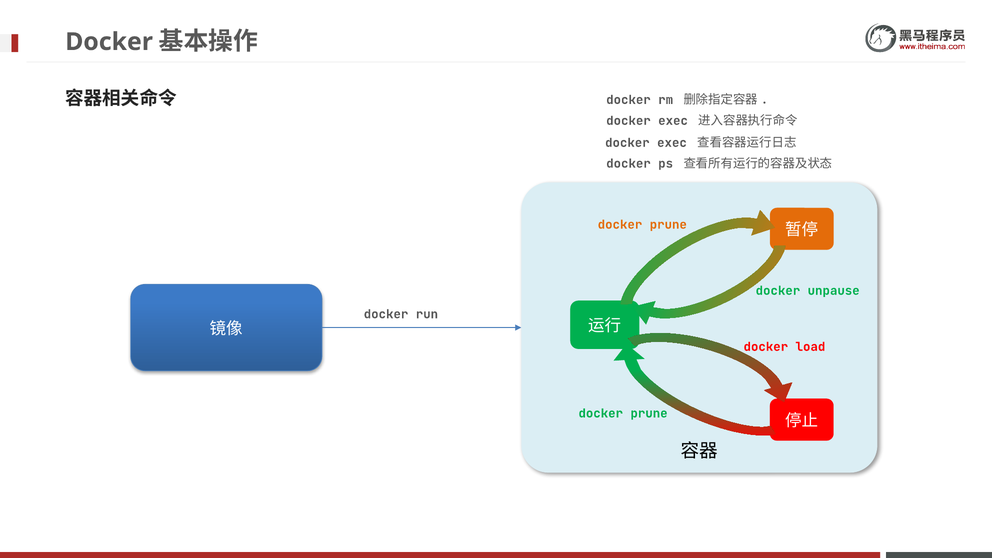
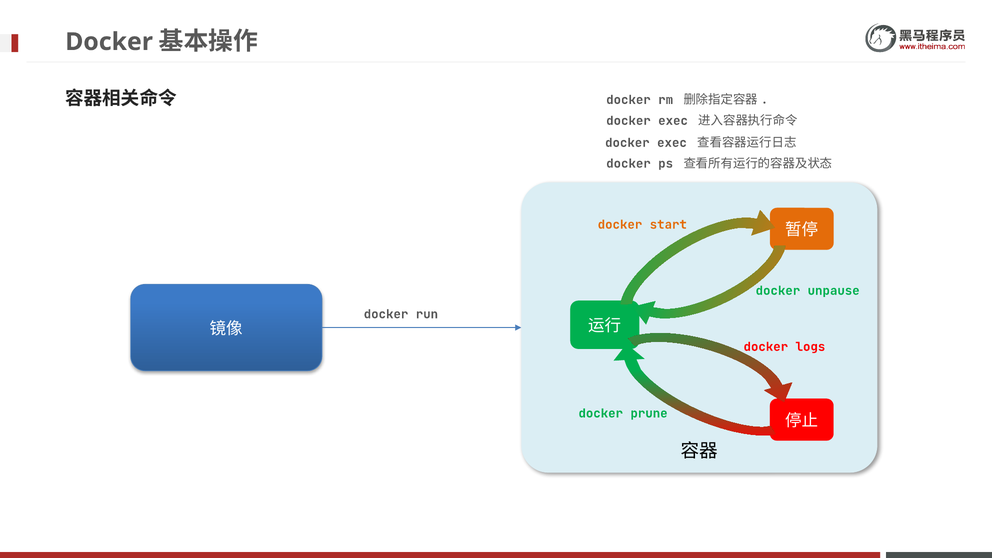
prune: prune -> start (668, 225)
load: load -> logs (810, 347)
